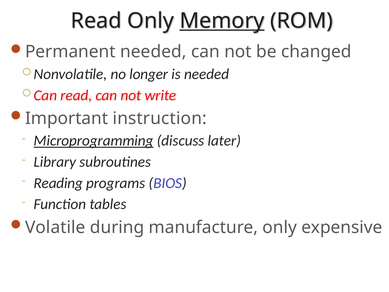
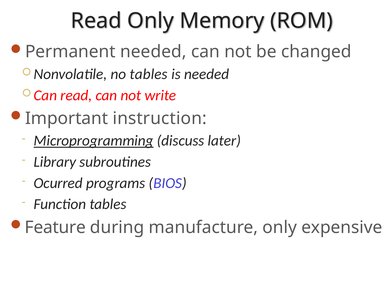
Memory underline: present -> none (222, 21)
no longer: longer -> tables (149, 74)
Reading: Reading -> Ocurred (58, 183)
Volatile: Volatile -> Feature (55, 227)
